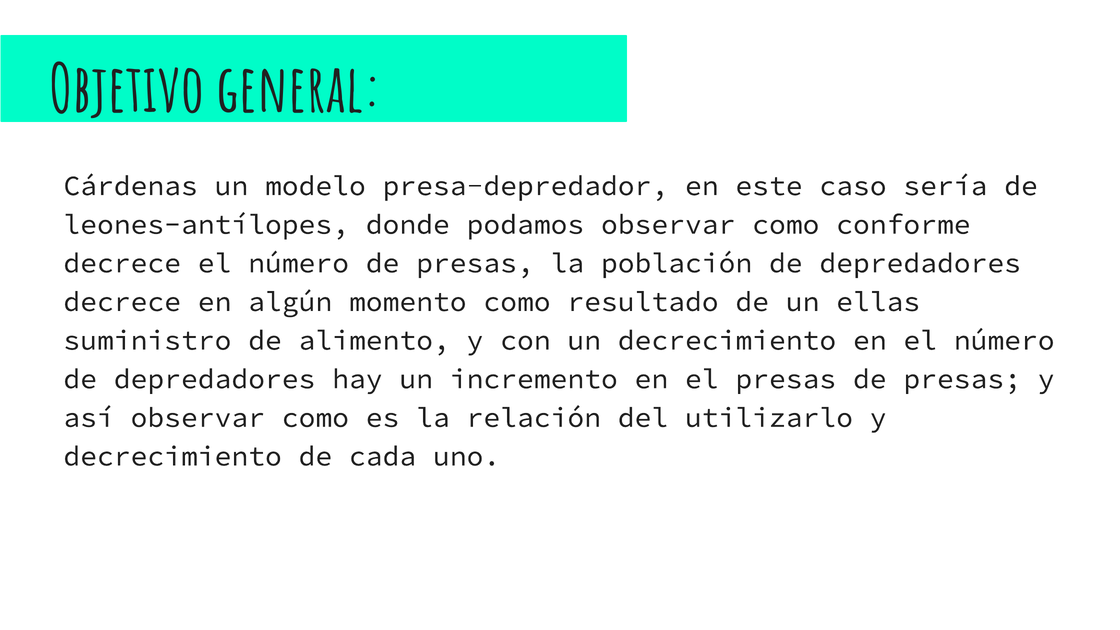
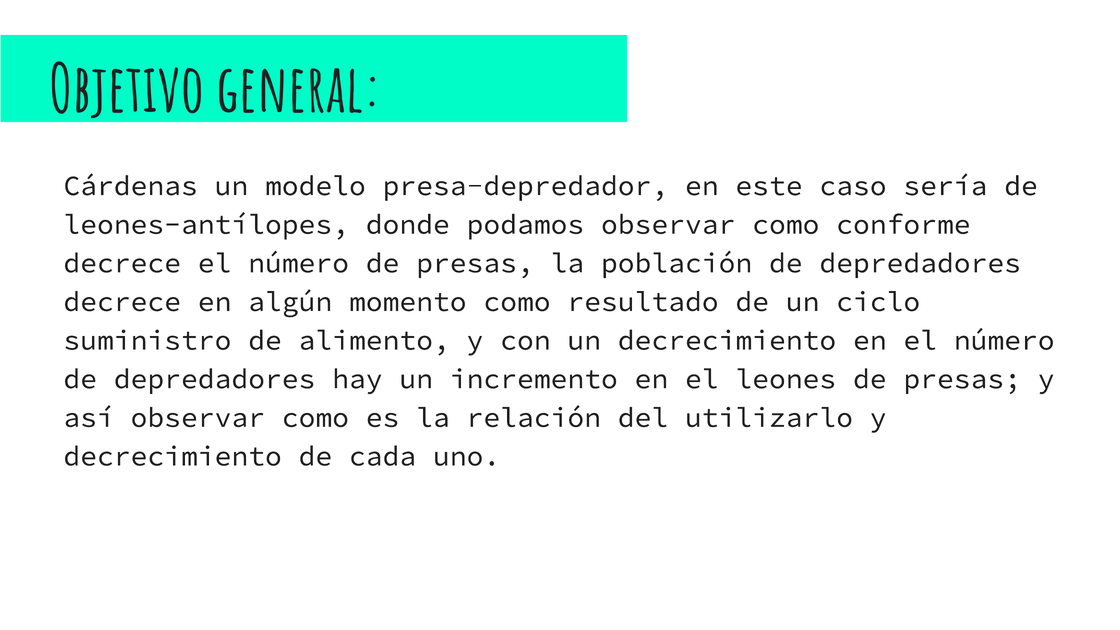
ellas: ellas -> ciclo (878, 302)
el presas: presas -> leones (786, 379)
